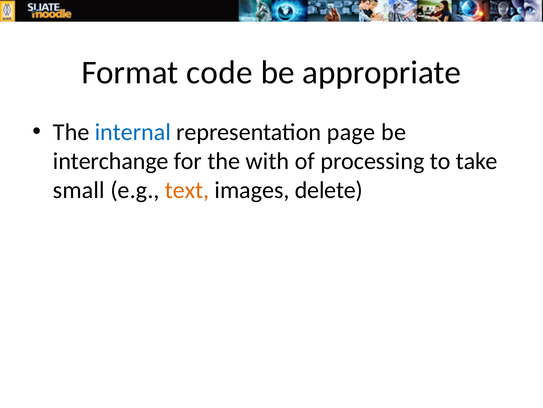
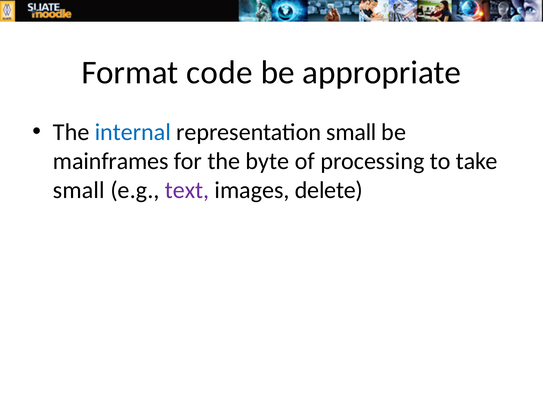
representation page: page -> small (351, 132)
interchange: interchange -> mainframes (111, 161)
with: with -> byte (267, 161)
text colour: orange -> purple (187, 190)
